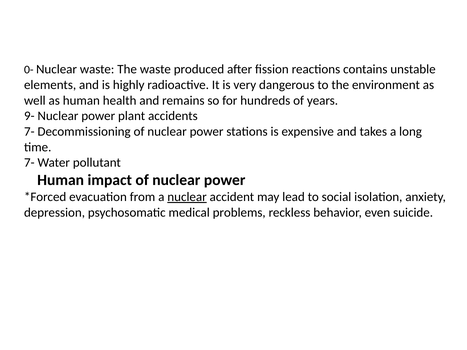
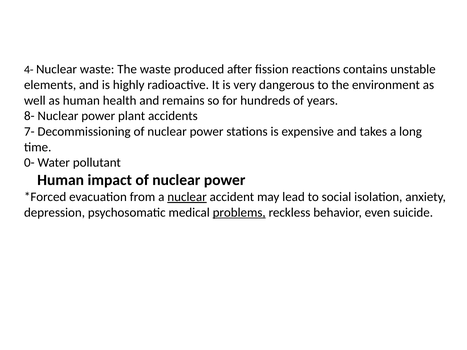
0-: 0- -> 4- (29, 70)
9-: 9- -> 8- (29, 116)
7-: 7- -> 0- (29, 163)
problems underline: none -> present (239, 213)
